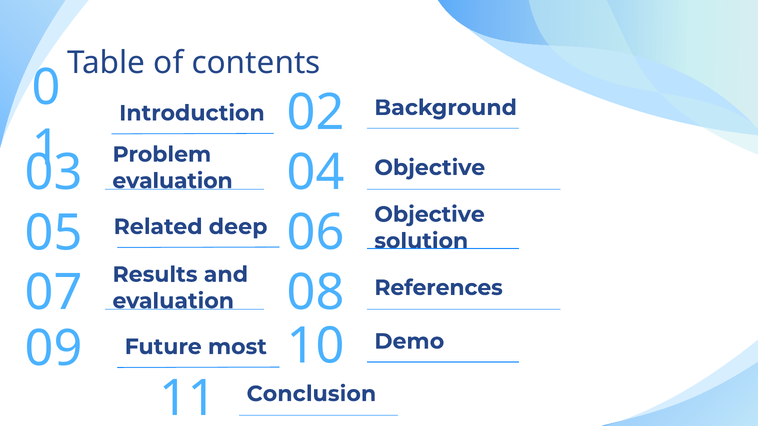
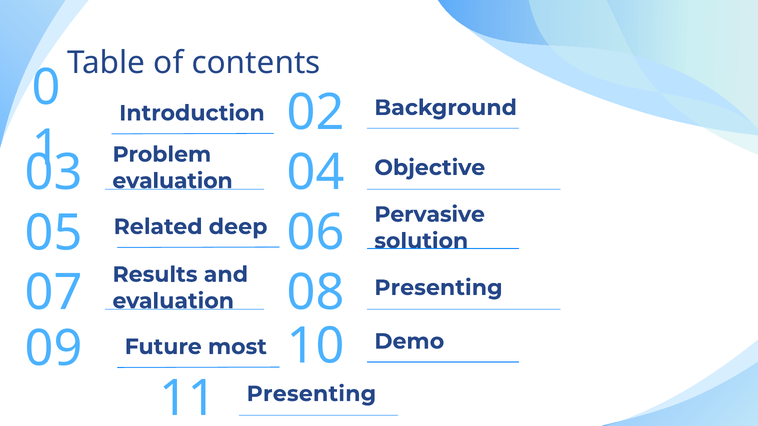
05 Objective: Objective -> Pervasive (430, 215)
07 References: References -> Presenting (438, 288)
Conclusion: Conclusion -> Presenting (311, 394)
